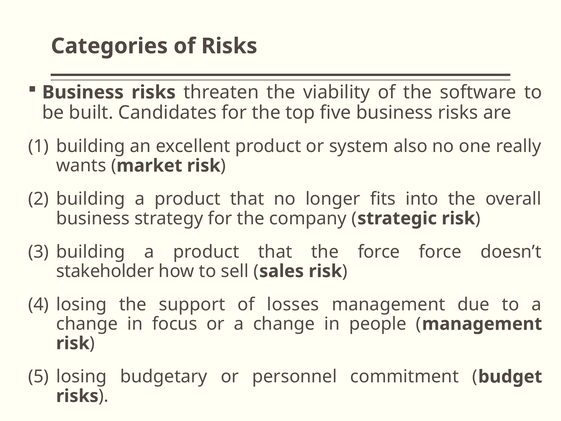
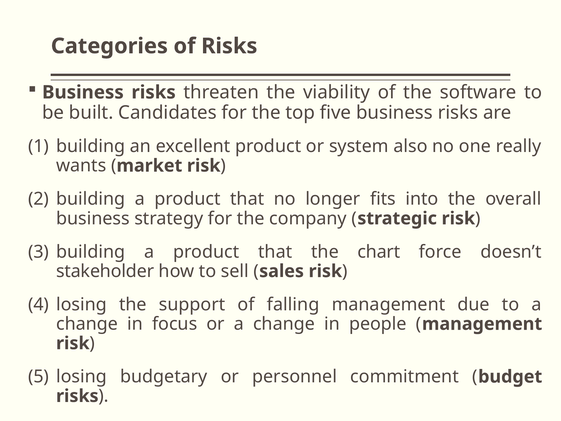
the force: force -> chart (379, 252)
losses: losses -> falling (293, 304)
